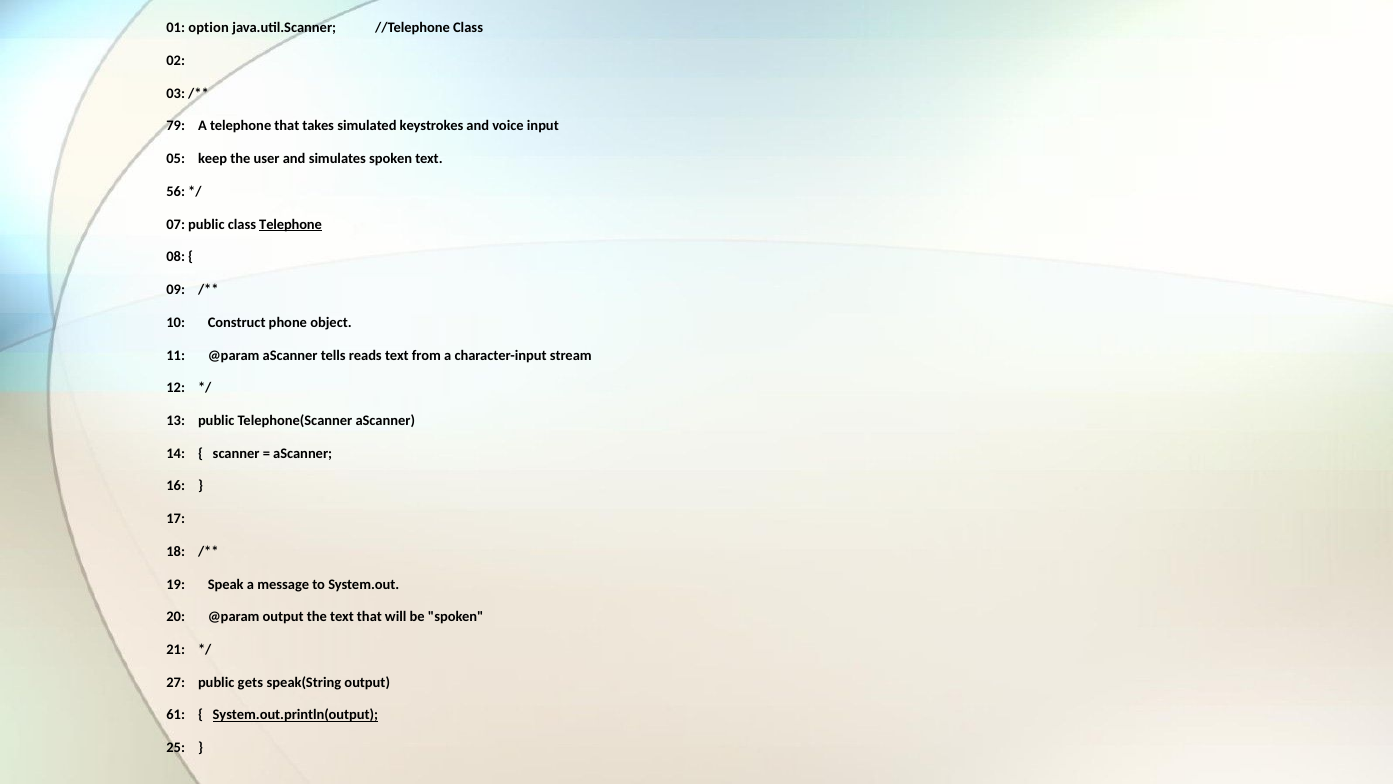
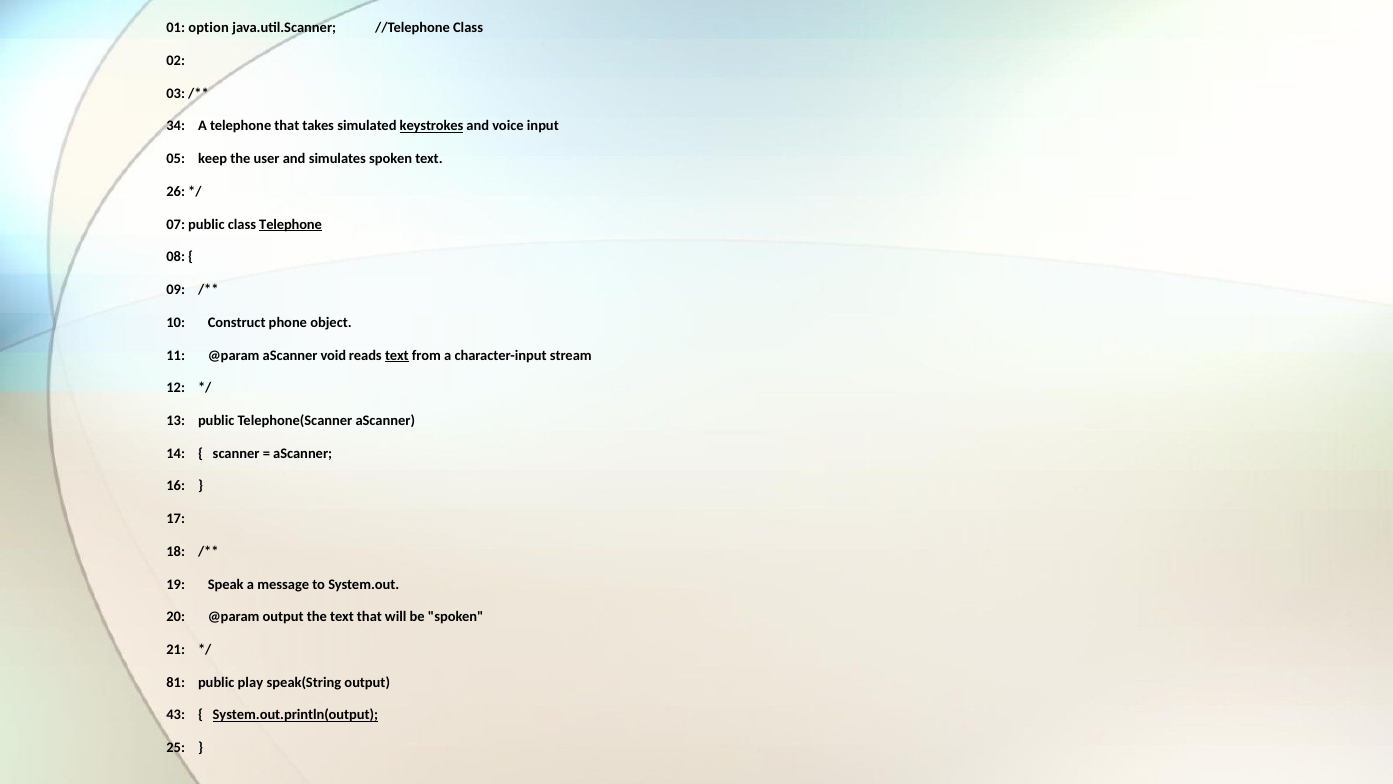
79: 79 -> 34 (176, 126)
keystrokes underline: none -> present (432, 126)
56: 56 -> 26 (176, 192)
tells: tells -> void (333, 355)
text underline: none -> present (397, 355)
27: 27 -> 81 (176, 682)
gets: gets -> play (250, 682)
61: 61 -> 43 (176, 715)
